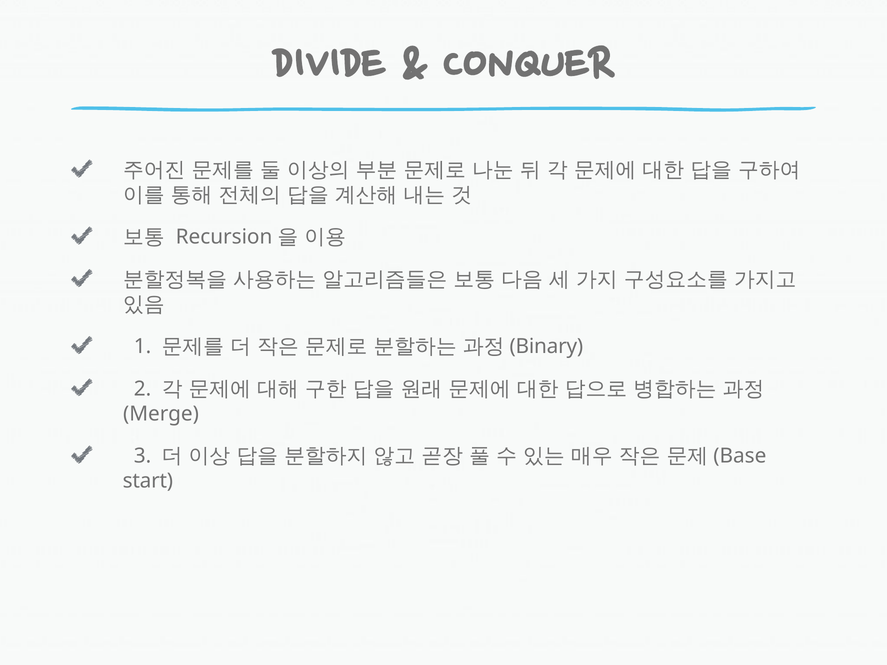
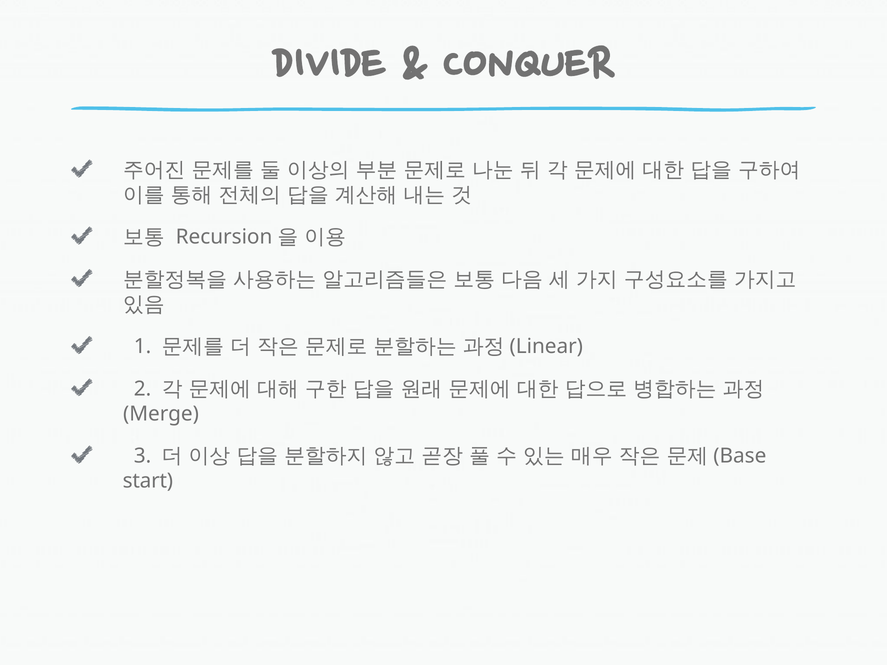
Binary: Binary -> Linear (546, 347)
